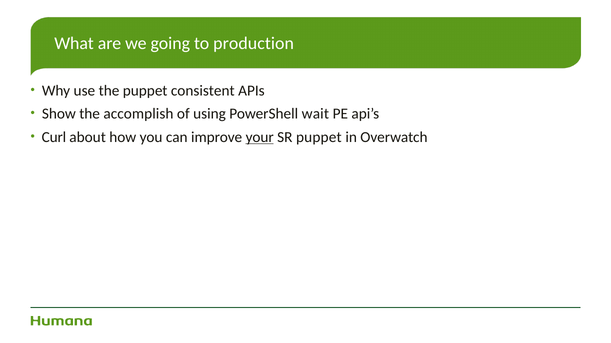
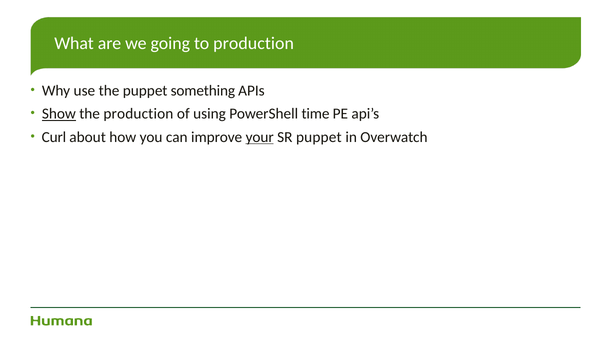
consistent: consistent -> something (203, 91)
Show underline: none -> present (59, 114)
the accomplish: accomplish -> production (138, 114)
wait: wait -> time (316, 114)
